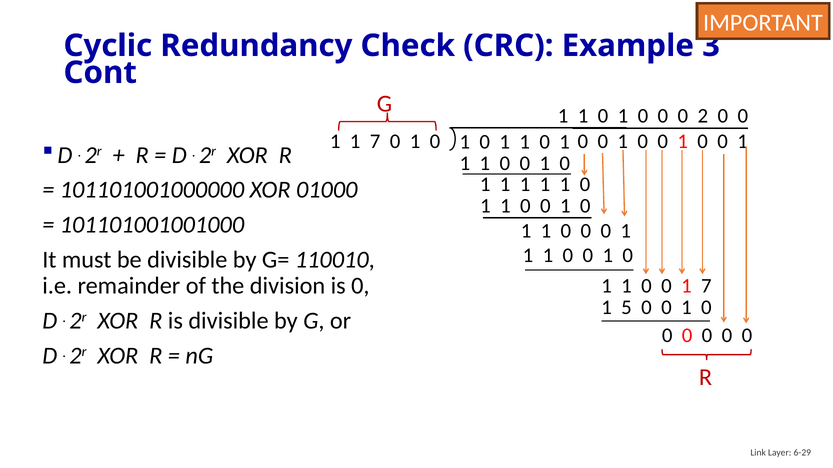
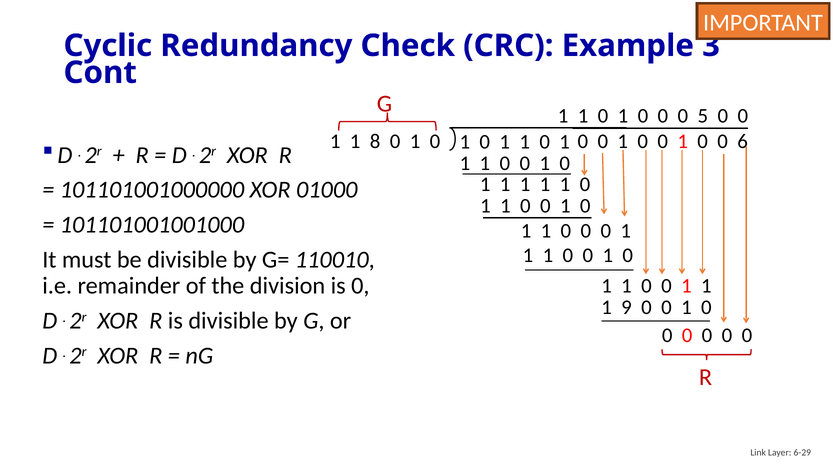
2: 2 -> 5 (703, 116)
1 1 7: 7 -> 8 (375, 142)
1: 1 -> 6 (743, 142)
7: 7 -> 1 (706, 286)
5: 5 -> 9 (626, 308)
